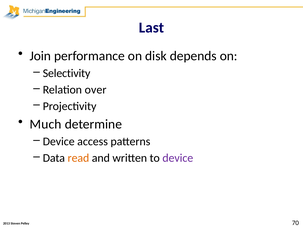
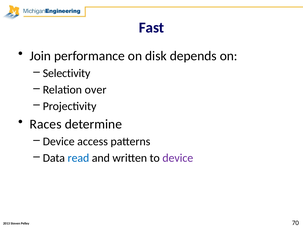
Last: Last -> Fast (152, 28)
Much: Much -> Races (46, 124)
read colour: orange -> blue (78, 158)
